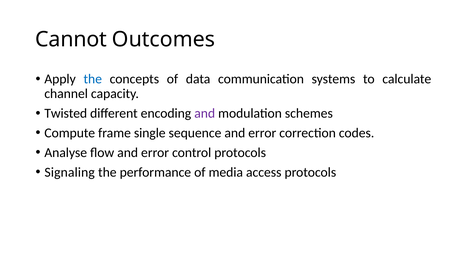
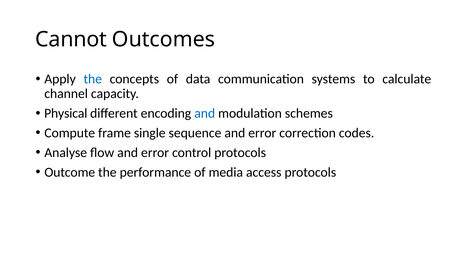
Twisted: Twisted -> Physical (66, 113)
and colour: purple -> blue (205, 113)
Signaling: Signaling -> Outcome (70, 172)
